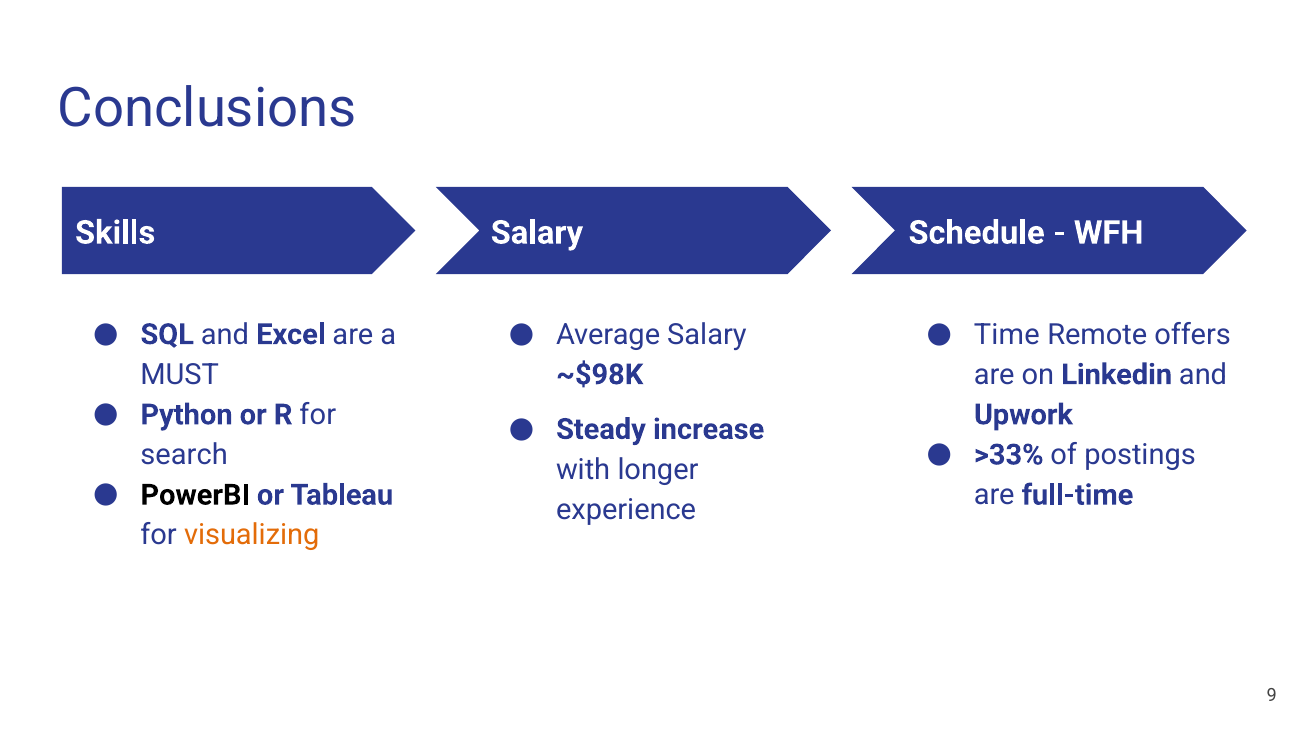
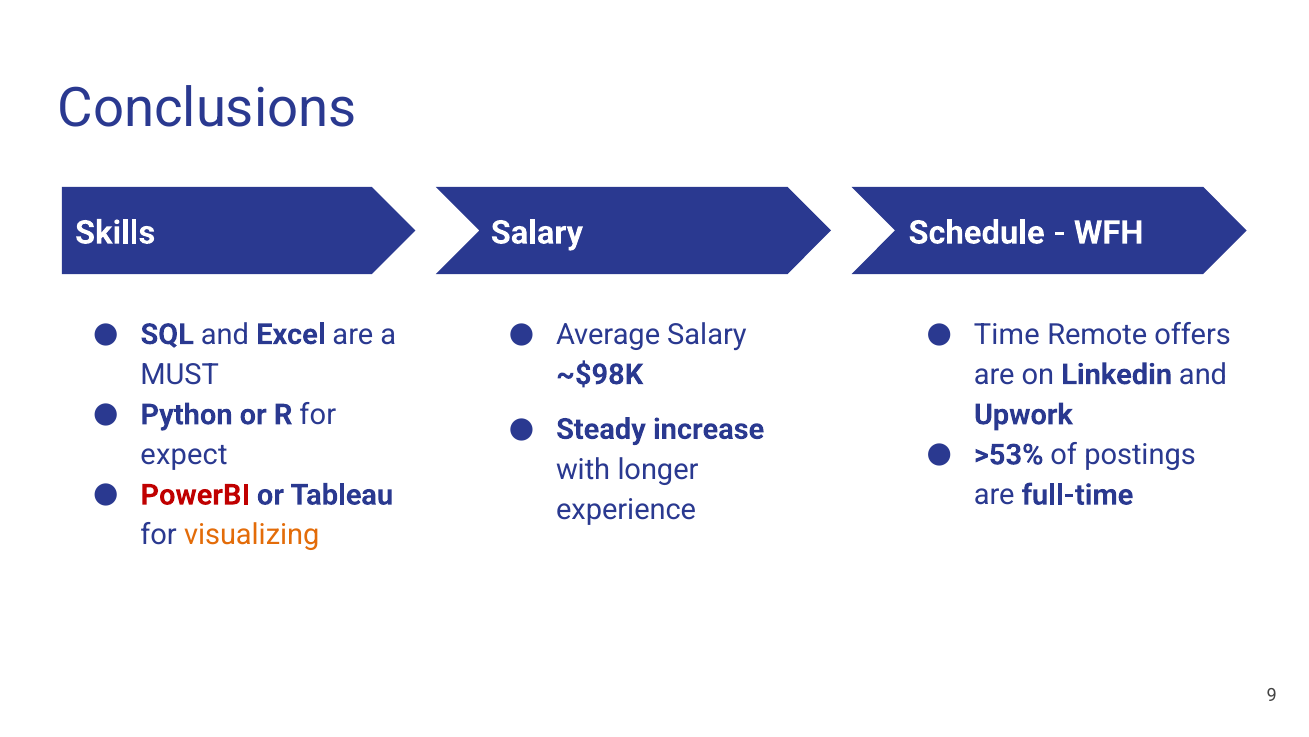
>33%: >33% -> >53% (1009, 454)
search: search -> expect (184, 454)
PowerBI colour: black -> red (195, 495)
